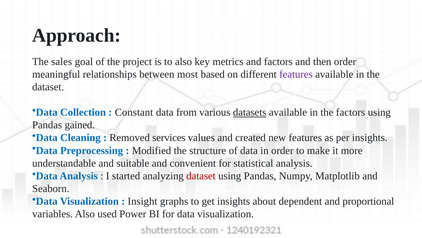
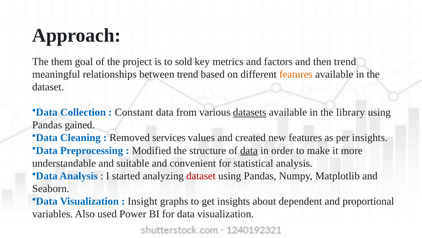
sales: sales -> them (62, 62)
to also: also -> sold (184, 62)
then order: order -> trend (345, 62)
between most: most -> trend (188, 74)
features colour: purple -> orange (296, 74)
the factors: factors -> library (351, 112)
data underline: none -> present (249, 150)
